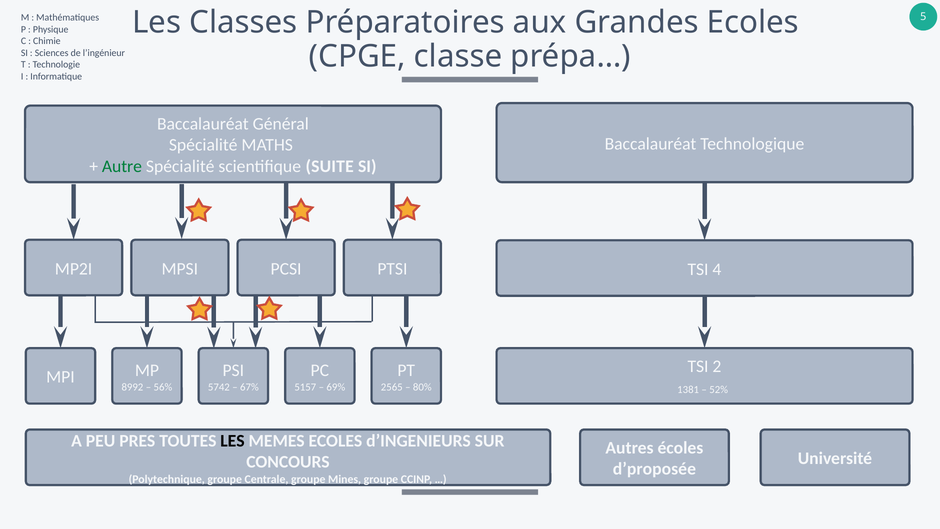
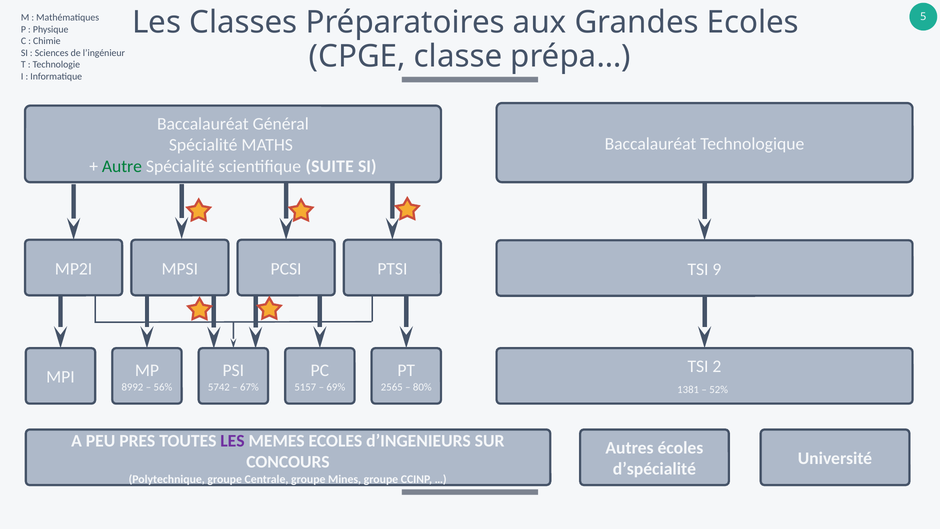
4: 4 -> 9 (717, 269)
LES colour: black -> purple (232, 441)
d’proposée: d’proposée -> d’spécialité (654, 469)
